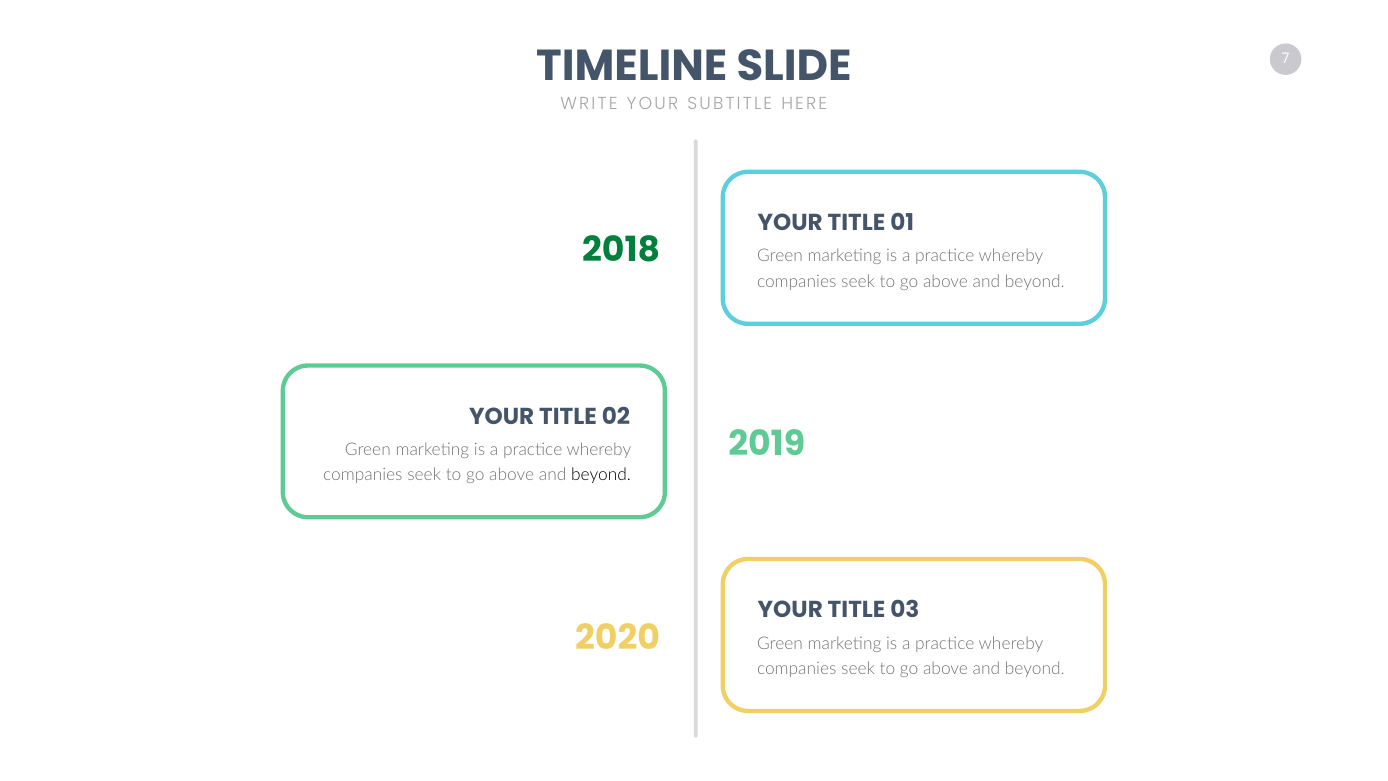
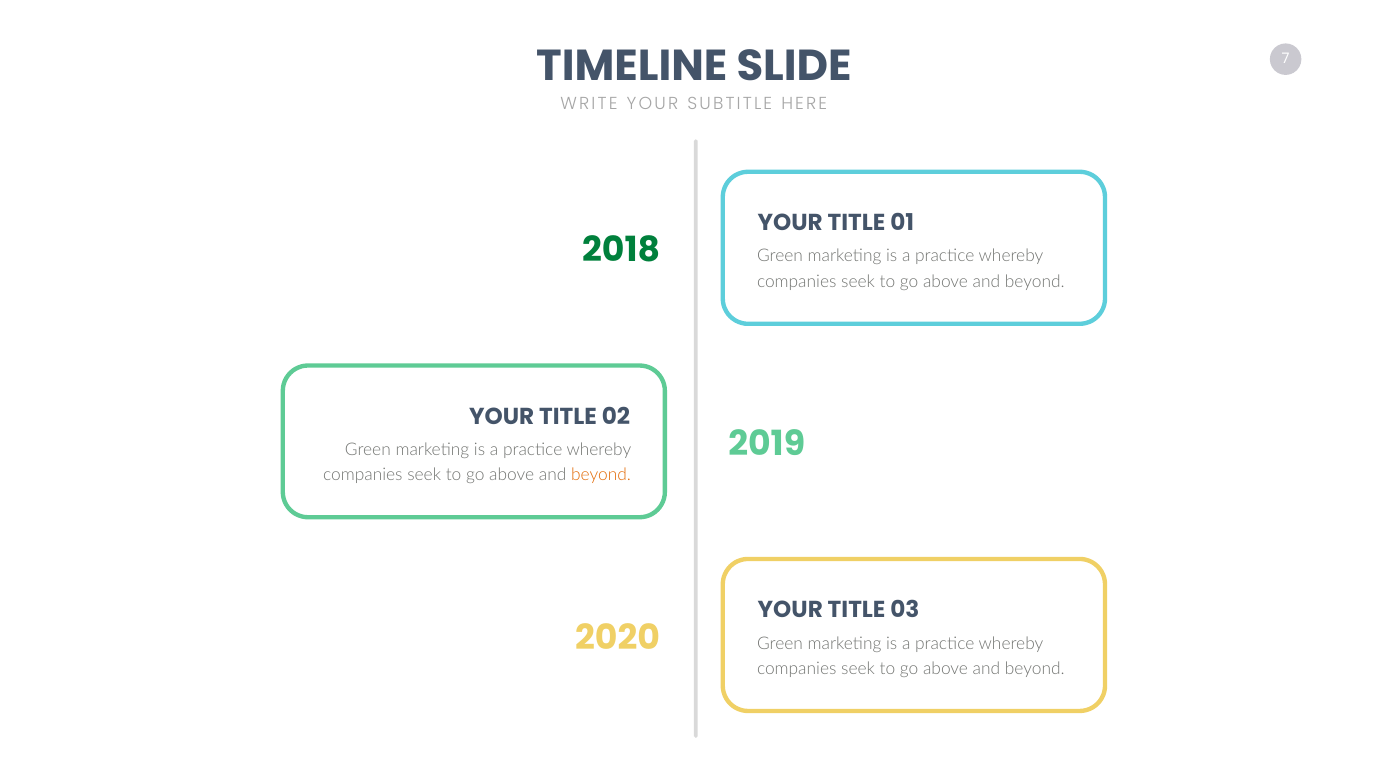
beyond colour: black -> orange (601, 475)
